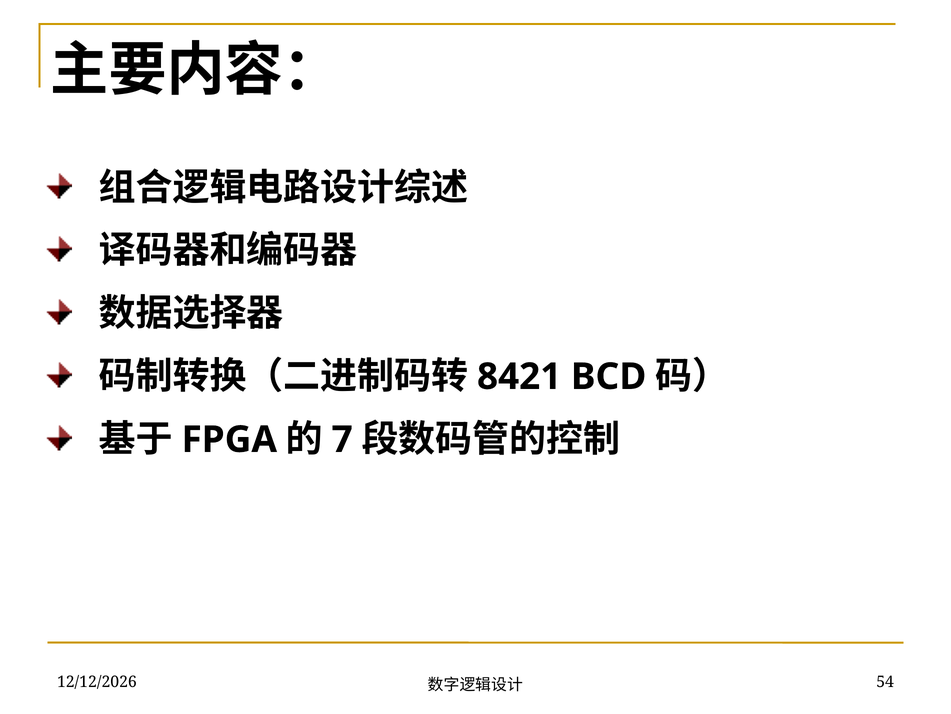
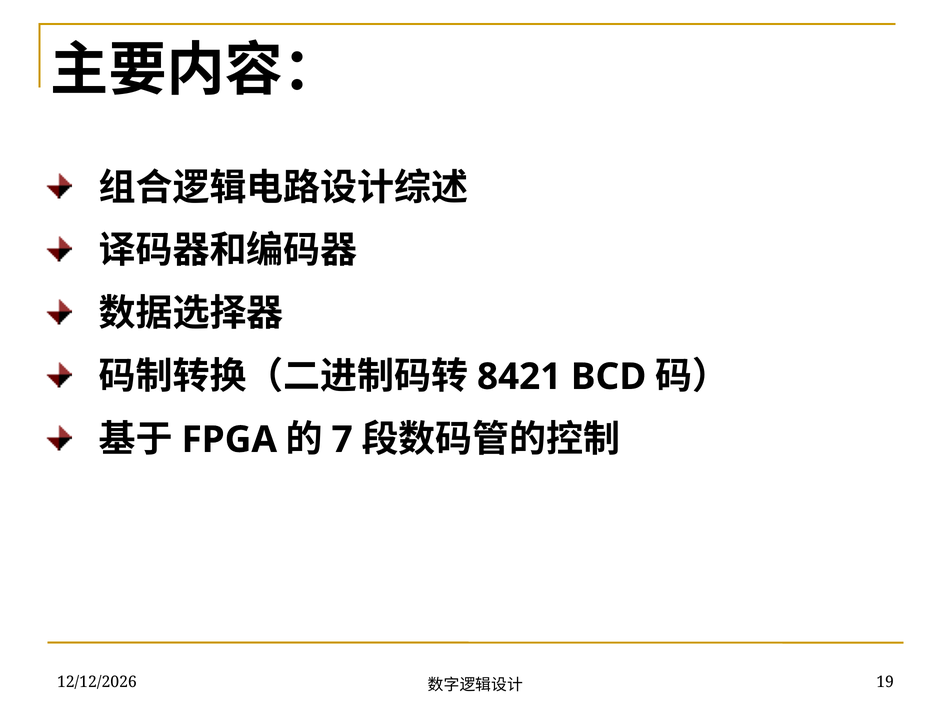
54: 54 -> 19 (885, 681)
